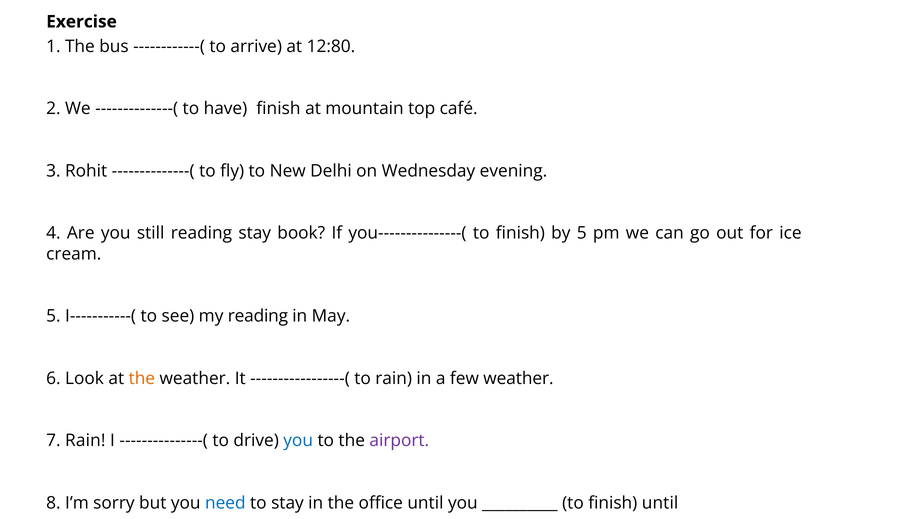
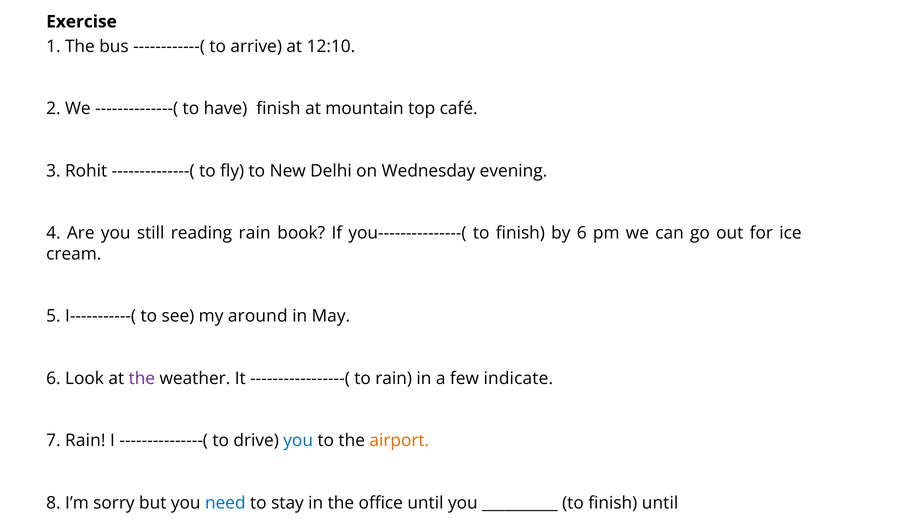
12:80: 12:80 -> 12:10 (331, 46)
reading stay: stay -> rain (255, 233)
by 5: 5 -> 6 (582, 233)
my reading: reading -> around (258, 316)
the colour: orange -> purple (142, 378)
few weather: weather -> indicate (518, 378)
airport colour: purple -> orange (399, 440)
